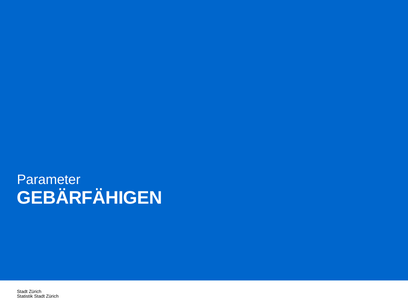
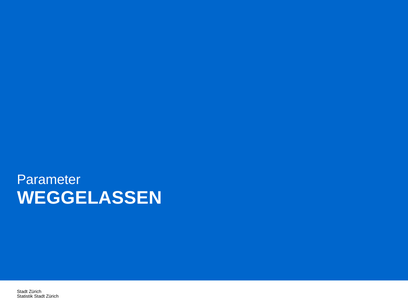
GEBÄRFÄHIGEN: GEBÄRFÄHIGEN -> WEGGELASSEN (89, 198)
